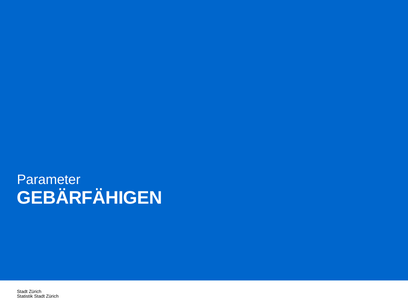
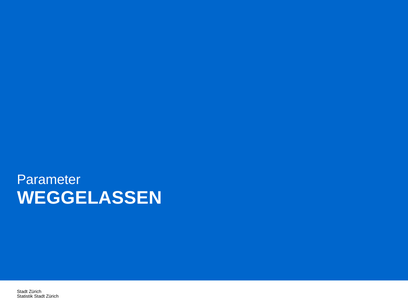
GEBÄRFÄHIGEN: GEBÄRFÄHIGEN -> WEGGELASSEN (89, 198)
